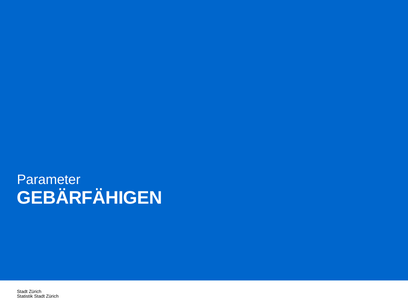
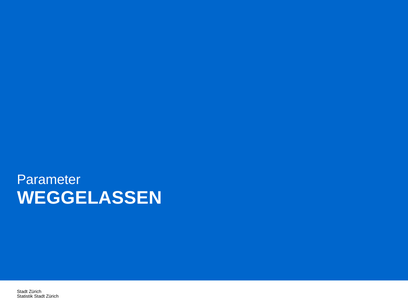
GEBÄRFÄHIGEN: GEBÄRFÄHIGEN -> WEGGELASSEN (89, 198)
